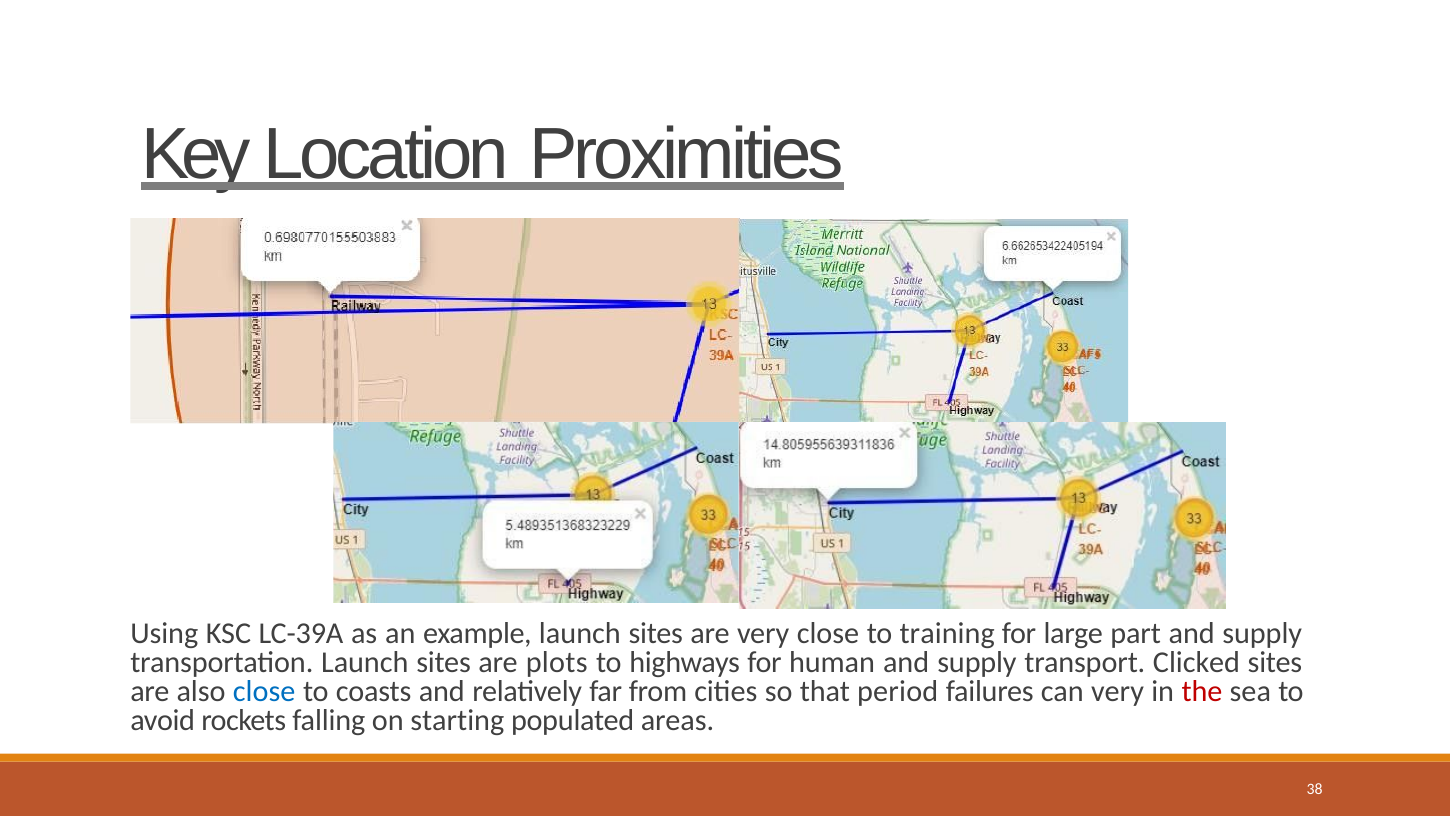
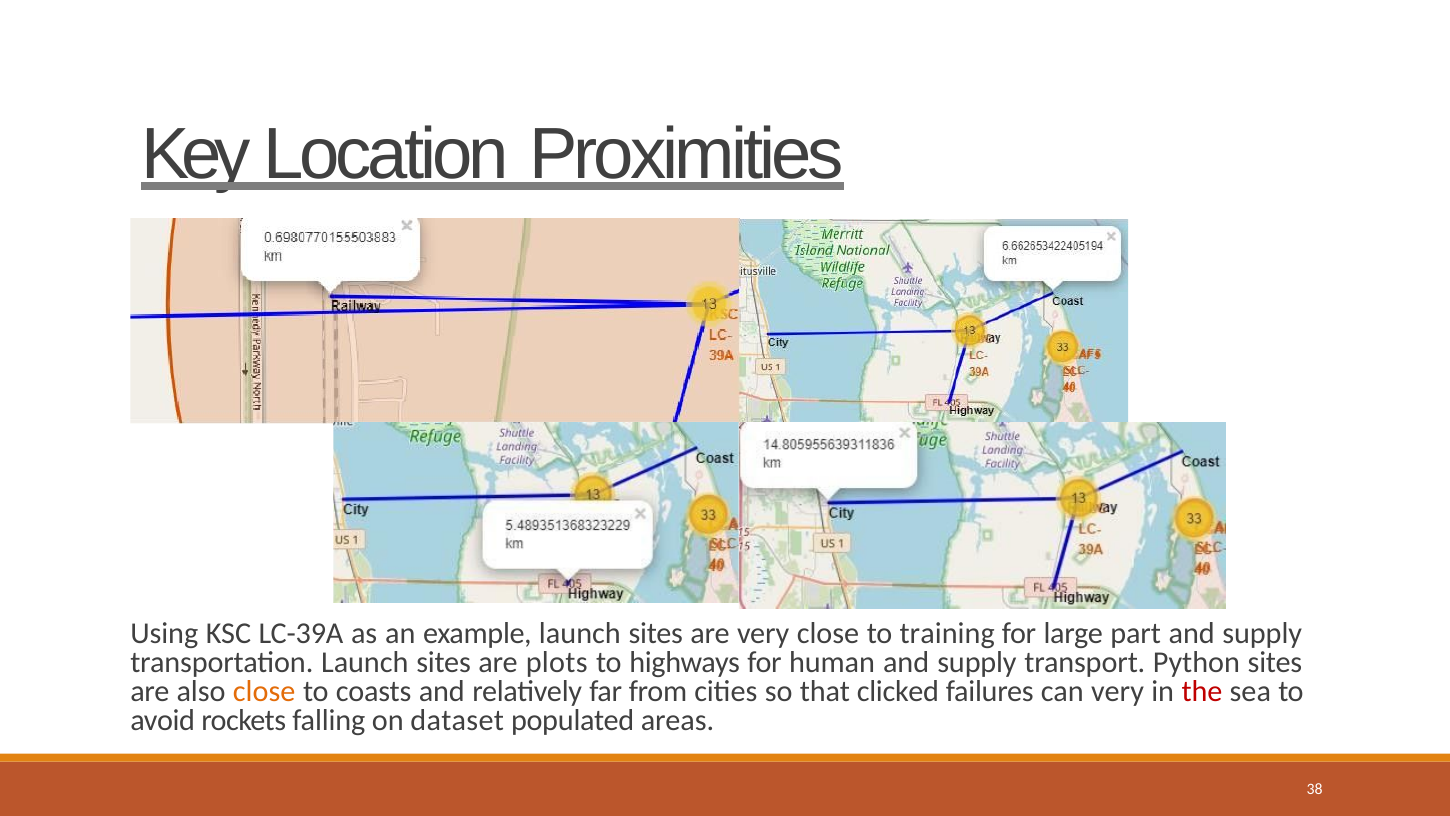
Clicked: Clicked -> Python (1196, 662)
close colour: blue -> orange (264, 691)
period: period -> clicked (898, 691)
starting: starting -> dataset (457, 721)
